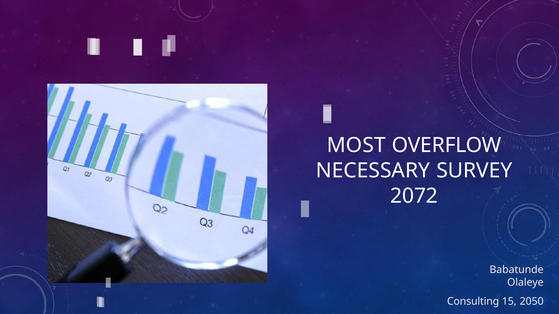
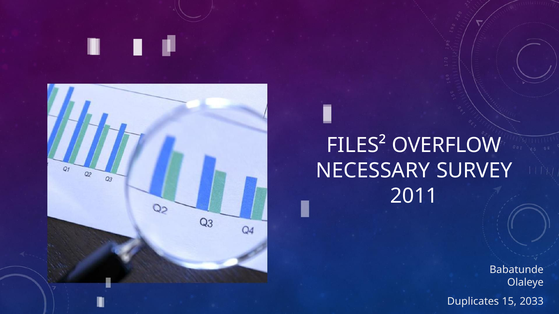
MOST: MOST -> FILES² (356, 145)
2072: 2072 -> 2011 (414, 196)
Consulting: Consulting -> Duplicates (473, 302)
2050: 2050 -> 2033 (532, 302)
